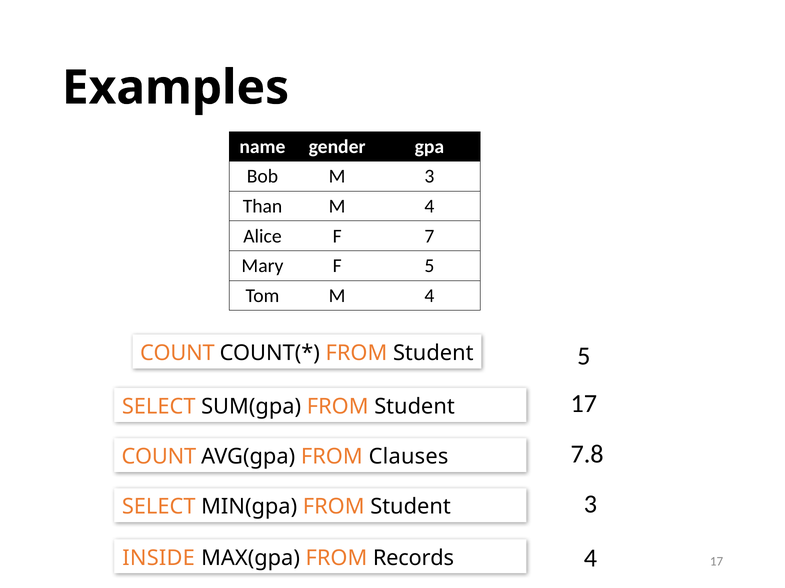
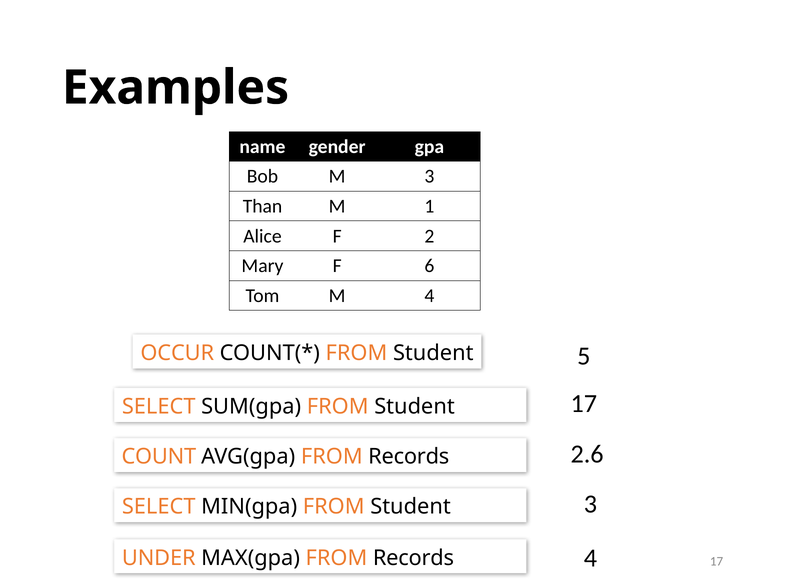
4: 4 -> 1 (429, 207)
7: 7 -> 2 (429, 236)
F 5: 5 -> 6 (429, 266)
COUNT: COUNT -> OCCUR (177, 354)
7.8: 7.8 -> 2.6 (587, 455)
AVG(gpa FROM Clauses: Clauses -> Records (409, 457)
INSIDE: INSIDE -> UNDER (159, 559)
